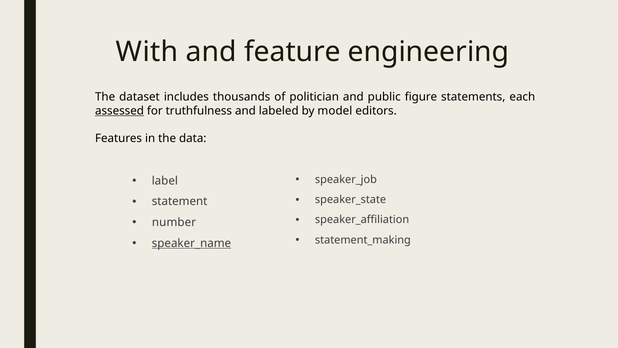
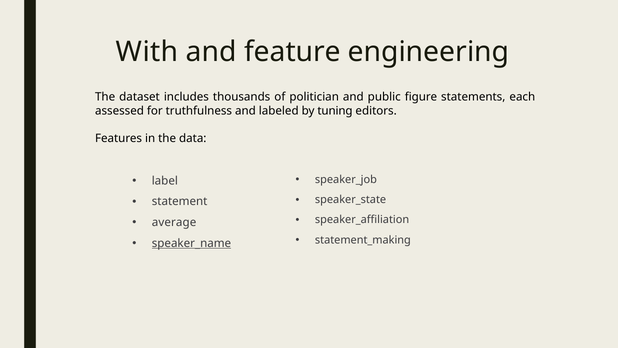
assessed underline: present -> none (119, 111)
model: model -> tuning (335, 111)
number: number -> average (174, 222)
